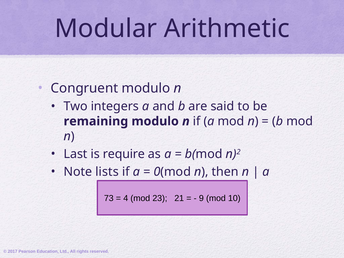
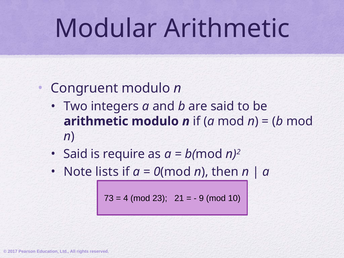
remaining: remaining -> arithmetic (96, 121)
Last: Last -> Said (76, 154)
